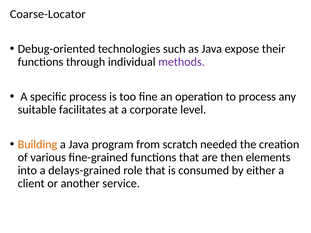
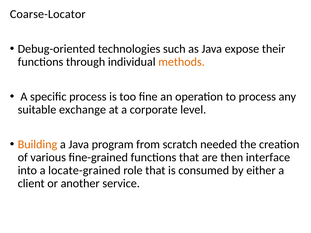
methods colour: purple -> orange (182, 62)
facilitates: facilitates -> exchange (83, 110)
elements: elements -> interface (268, 158)
delays-grained: delays-grained -> locate-grained (84, 171)
